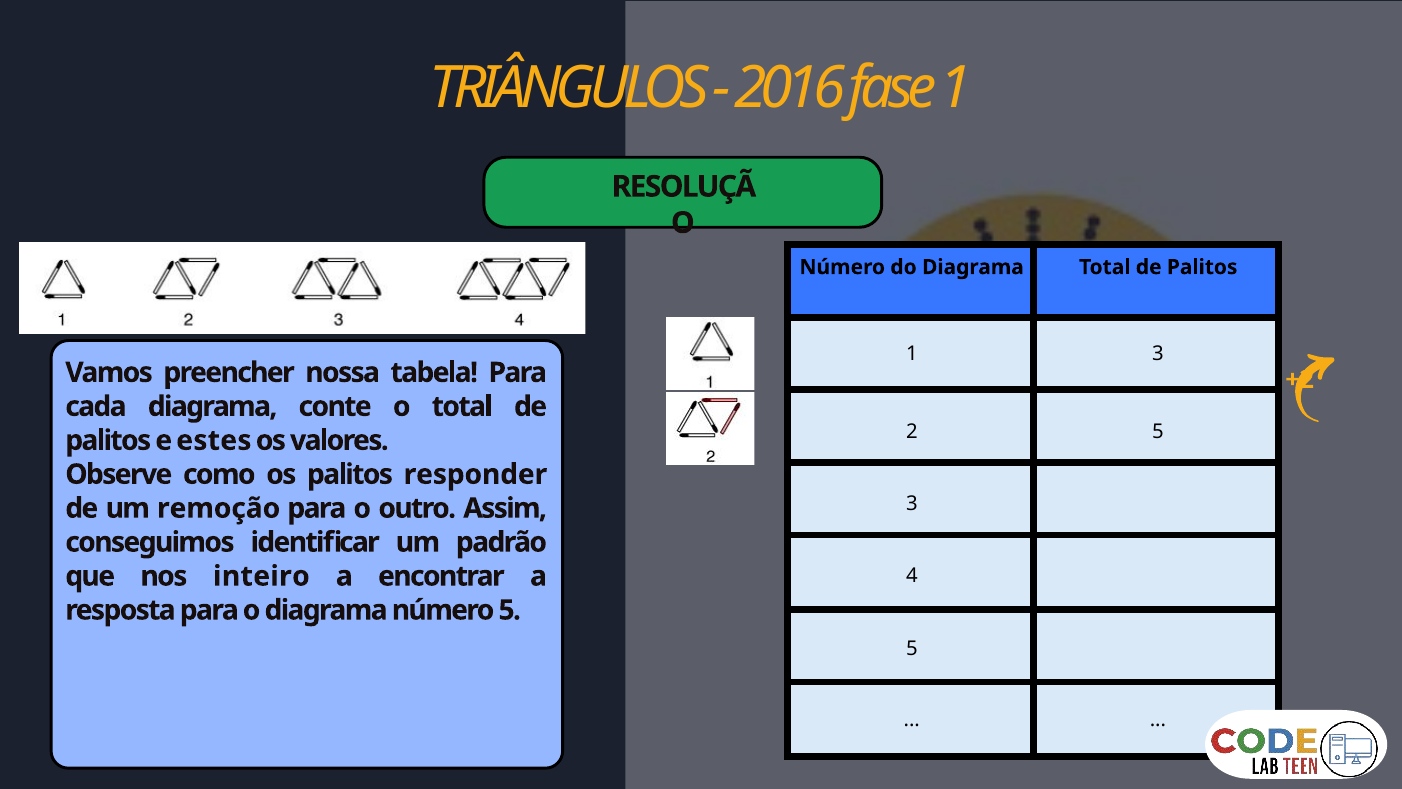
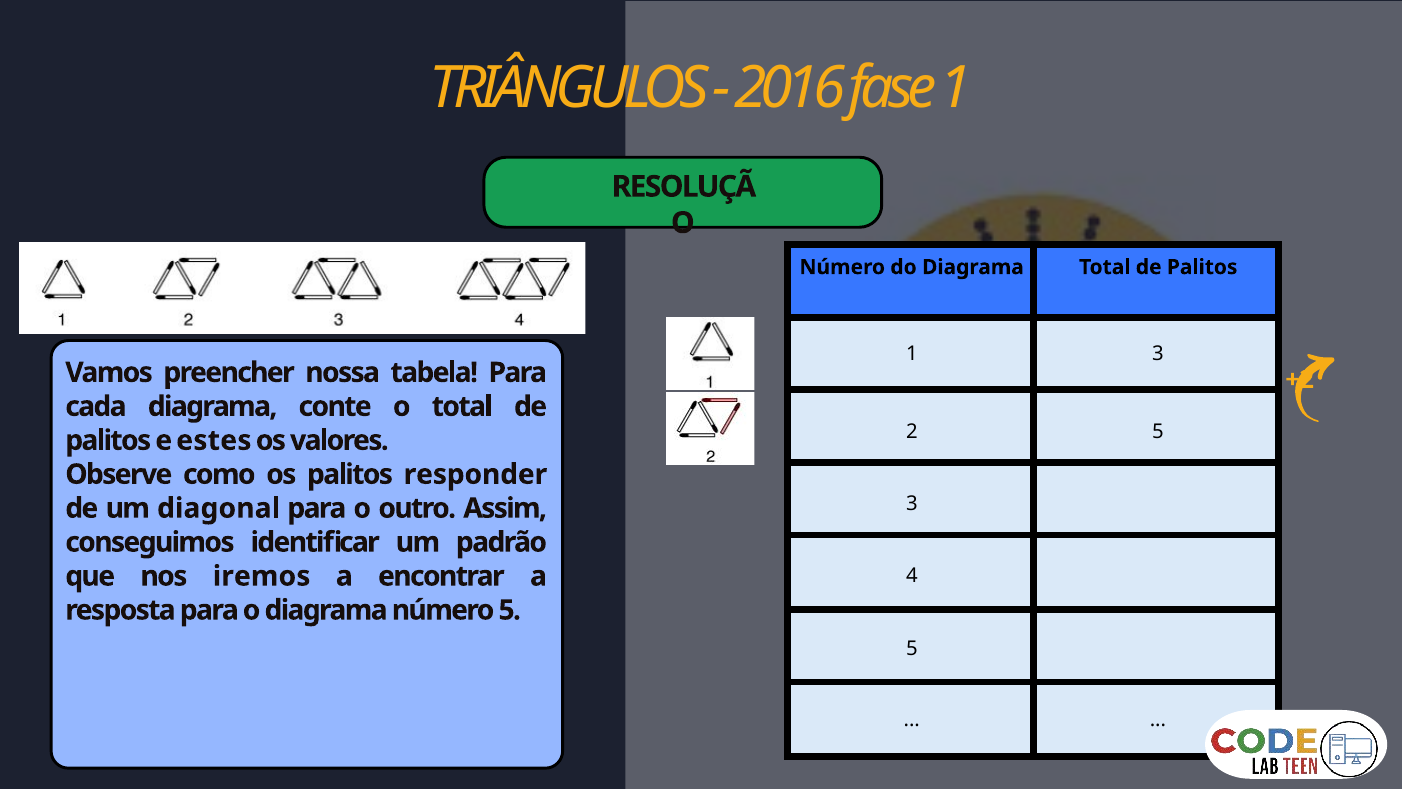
remoção: remoção -> diagonal (219, 508)
inteiro: inteiro -> iremos (262, 576)
